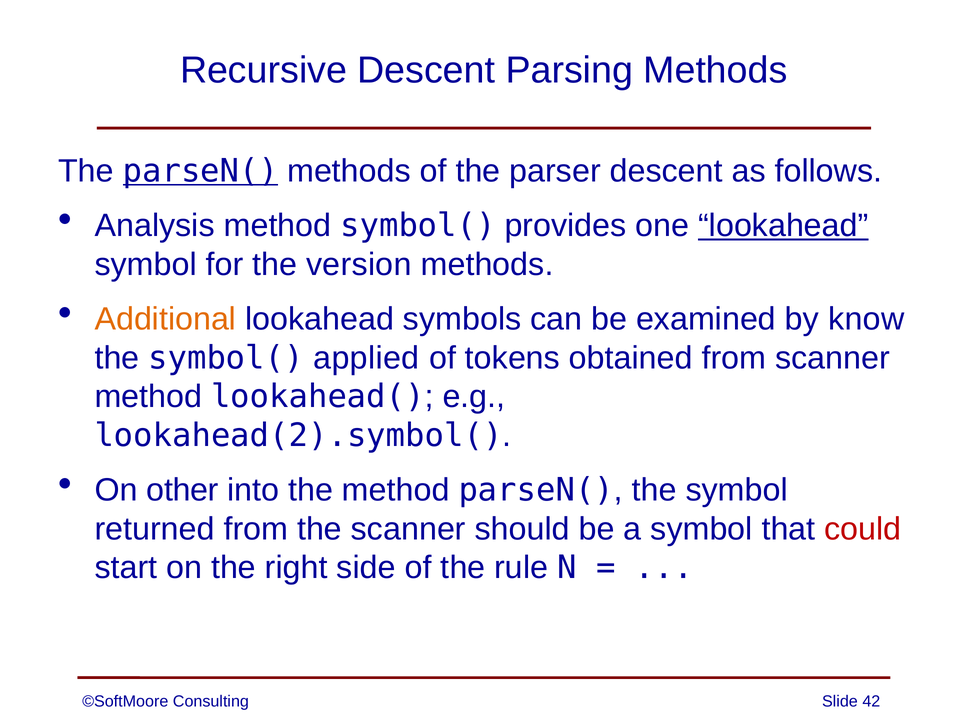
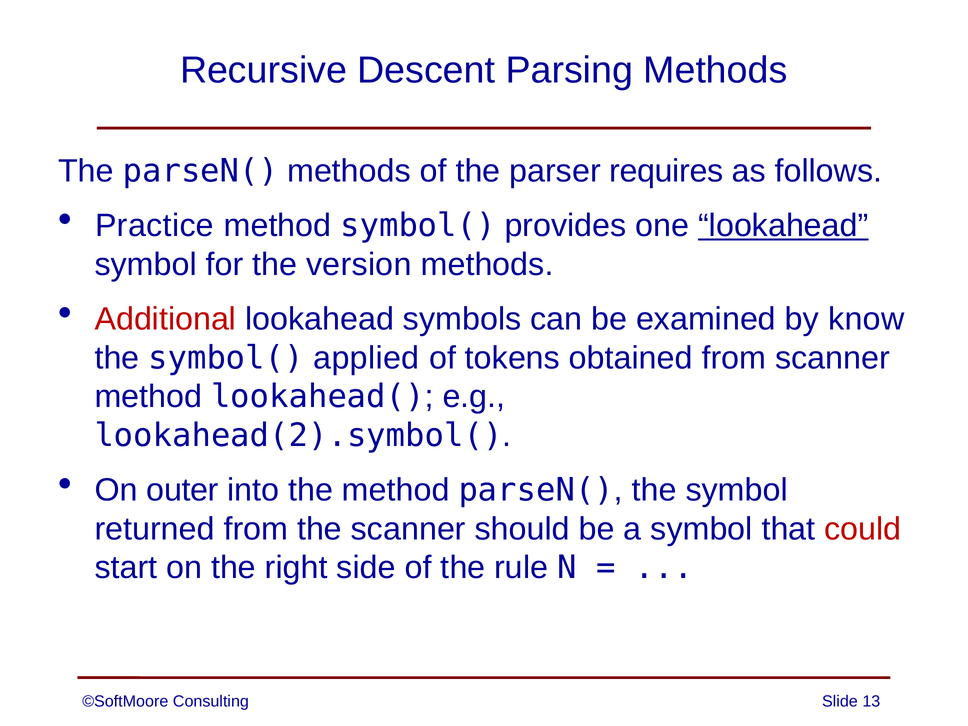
parseN( underline: present -> none (200, 171)
parser descent: descent -> requires (666, 171)
Analysis: Analysis -> Practice (155, 226)
Additional colour: orange -> red (165, 319)
other: other -> outer (183, 490)
42: 42 -> 13 (871, 701)
